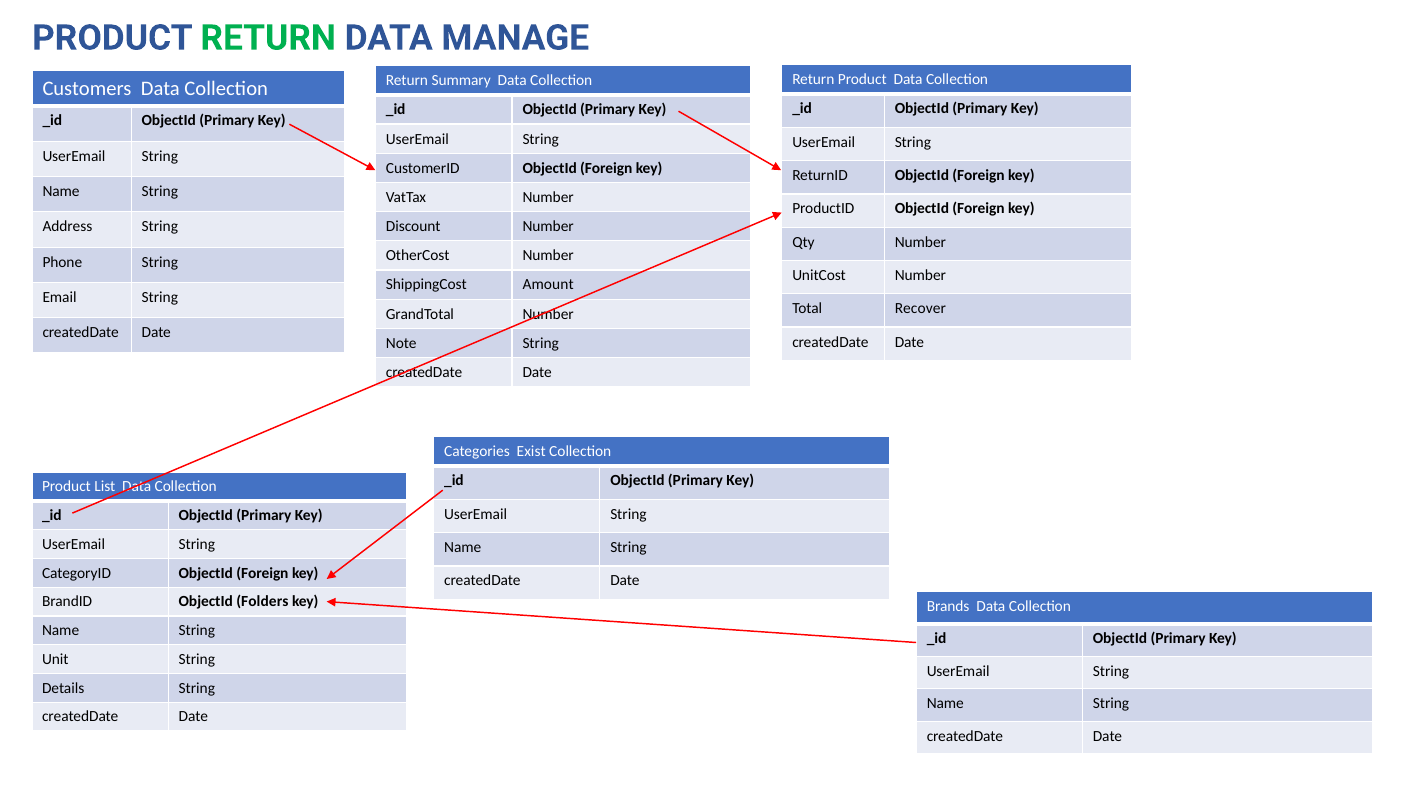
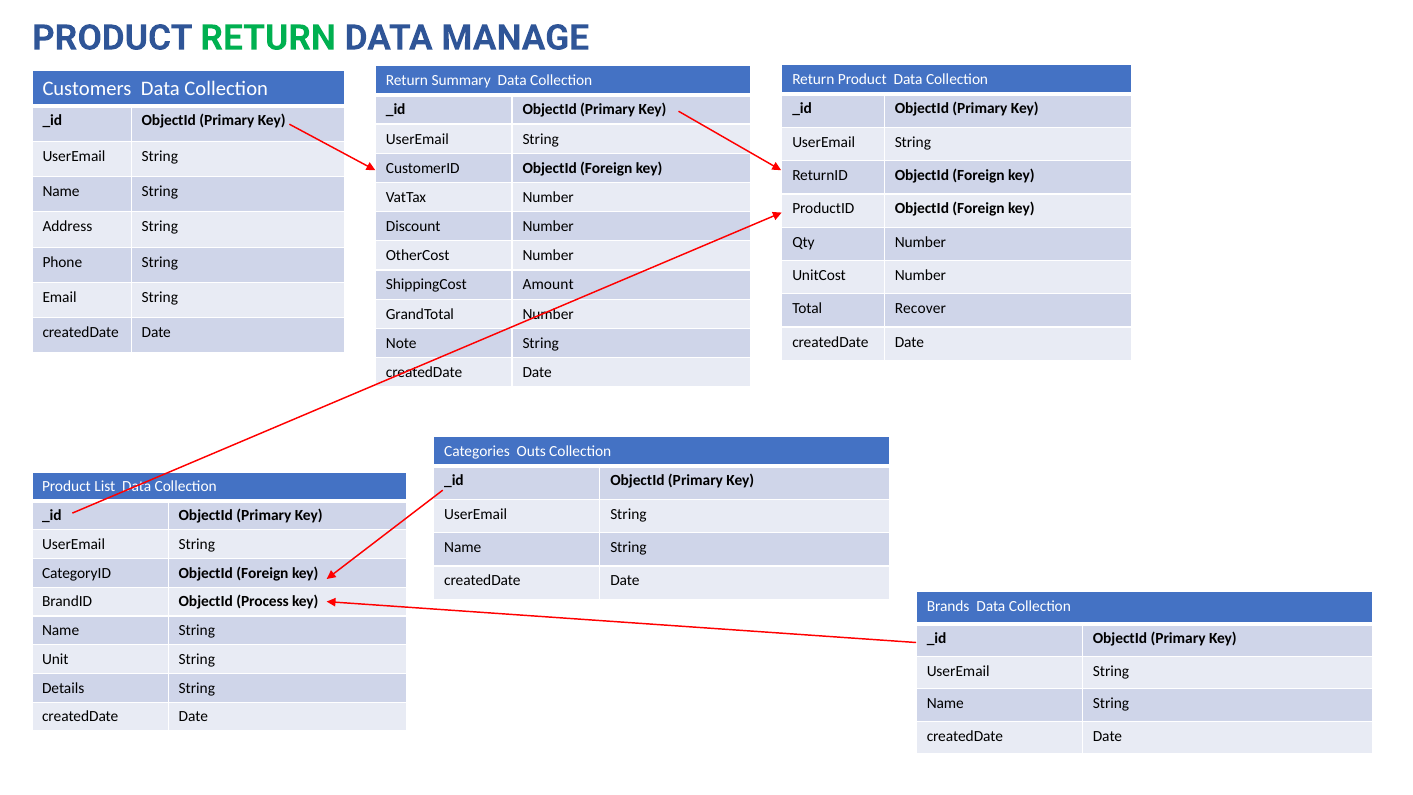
Exist: Exist -> Outs (531, 451)
Folders: Folders -> Process (263, 602)
